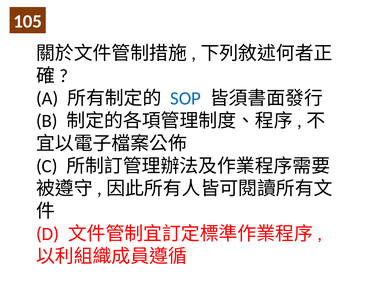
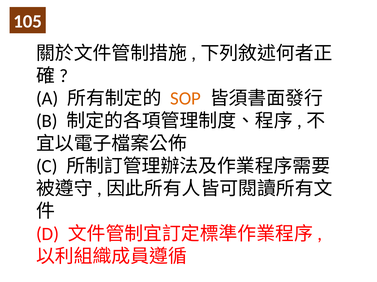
SOP colour: blue -> orange (186, 99)
